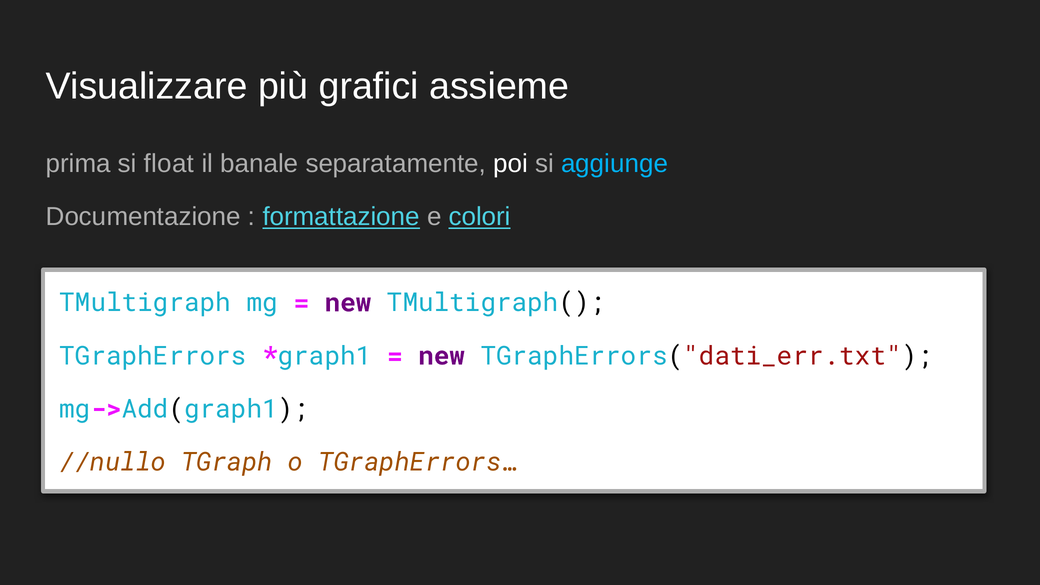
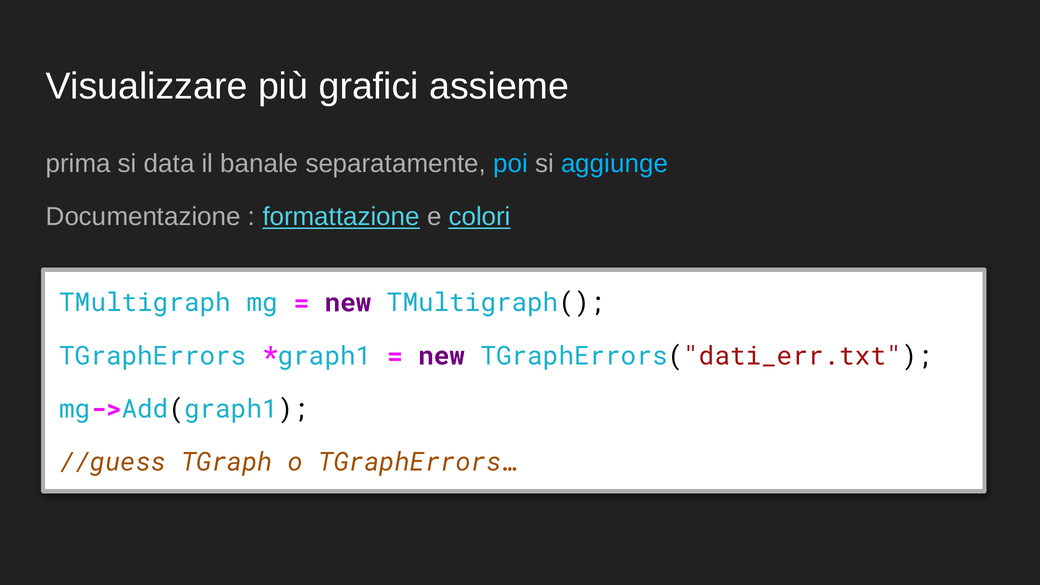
float: float -> data (169, 164)
poi colour: white -> light blue (511, 164)
//nullo: //nullo -> //guess (113, 462)
